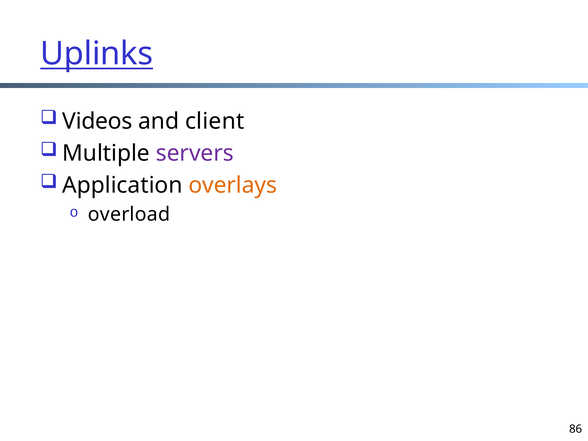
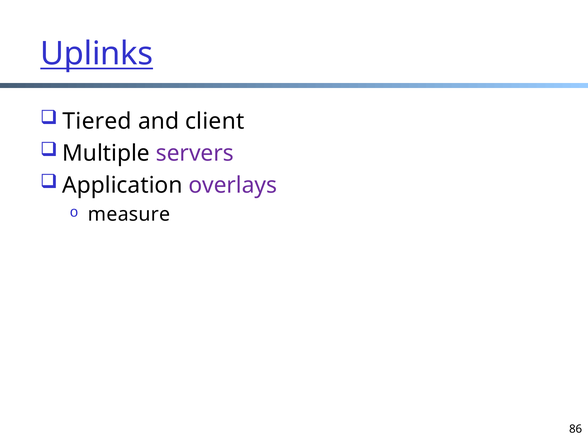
Videos: Videos -> Tiered (97, 121)
overlays colour: orange -> purple (233, 185)
overload: overload -> measure (129, 214)
